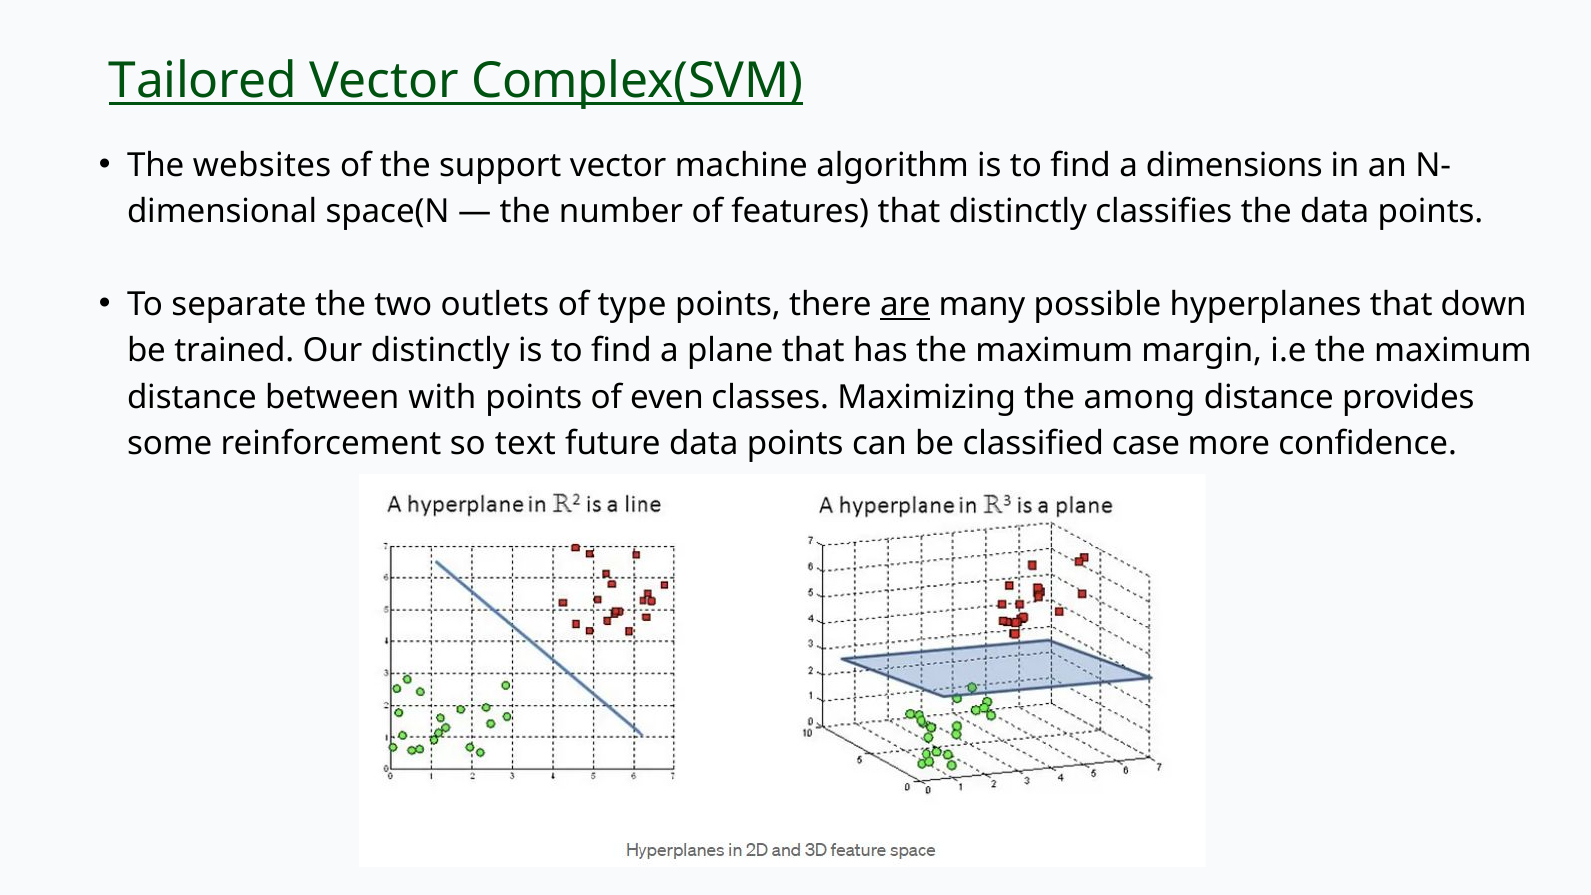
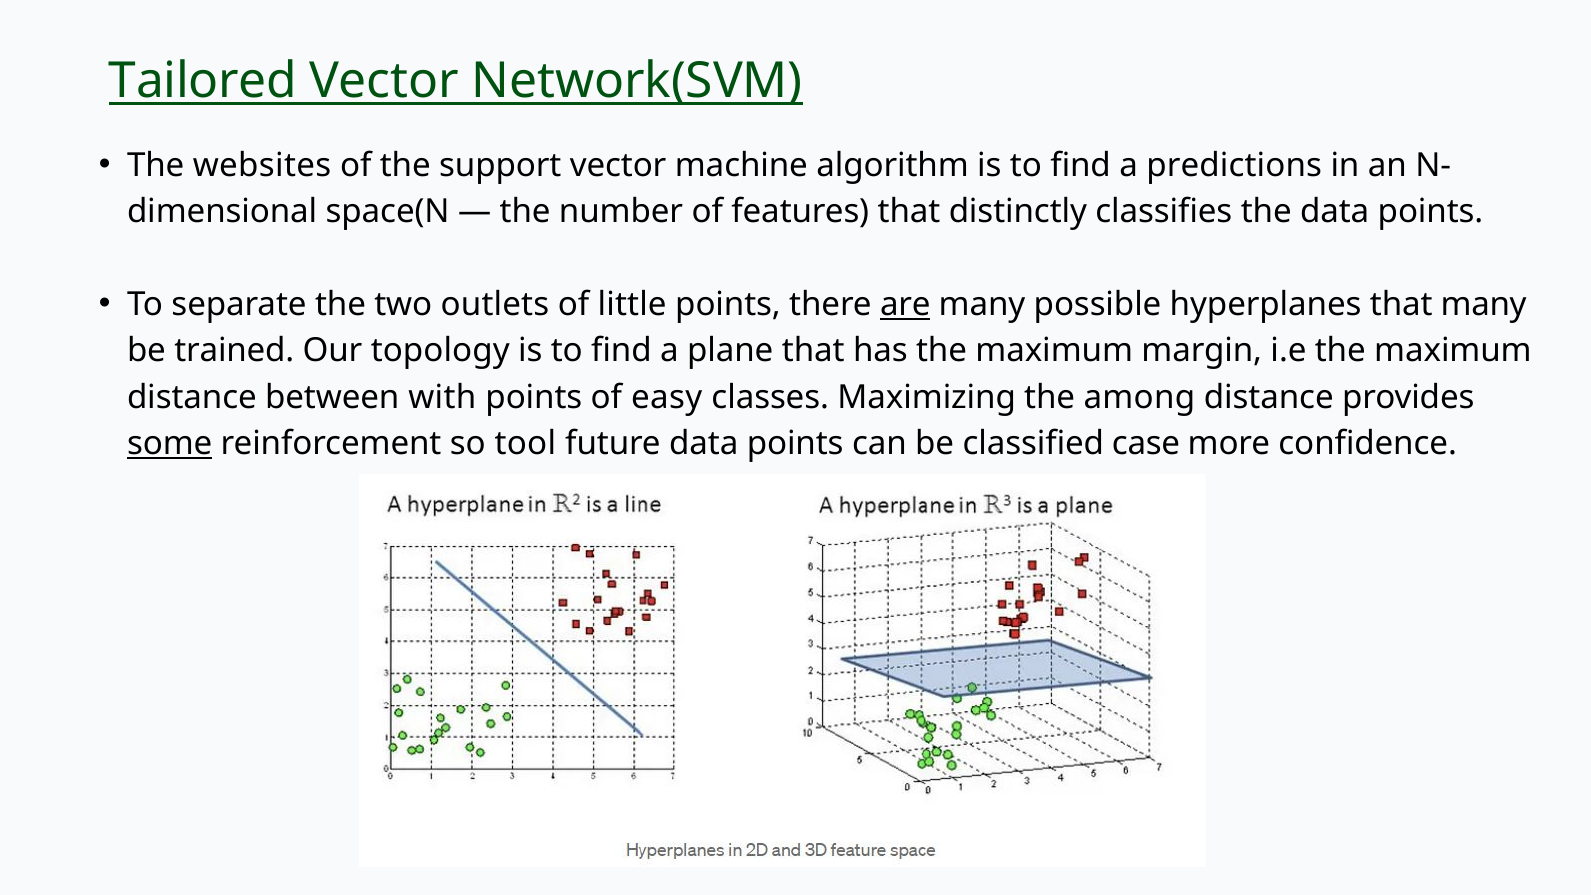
Complex(SVM: Complex(SVM -> Network(SVM (637, 81)
dimensions: dimensions -> predictions (1234, 165)
type: type -> little (632, 305)
that down: down -> many (1484, 305)
Our distinctly: distinctly -> topology (440, 351)
even: even -> easy (667, 397)
some underline: none -> present (170, 444)
text: text -> tool (525, 444)
